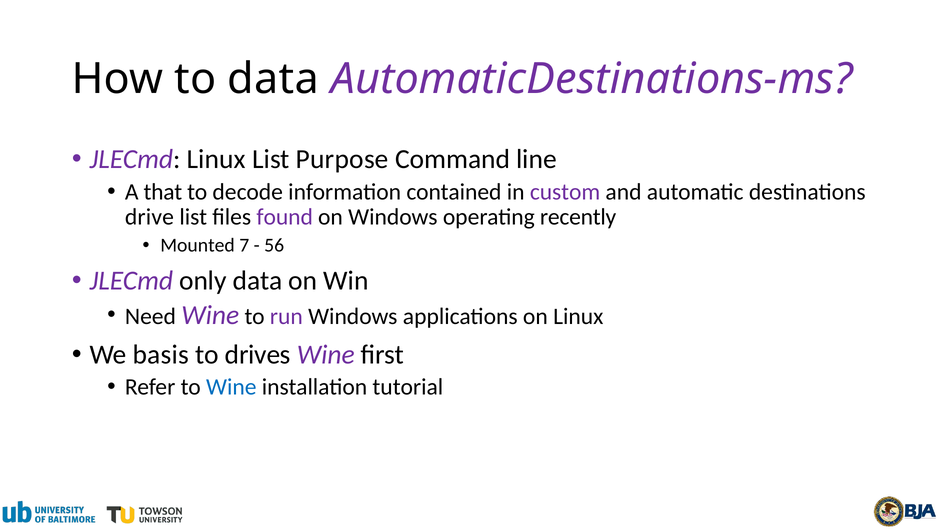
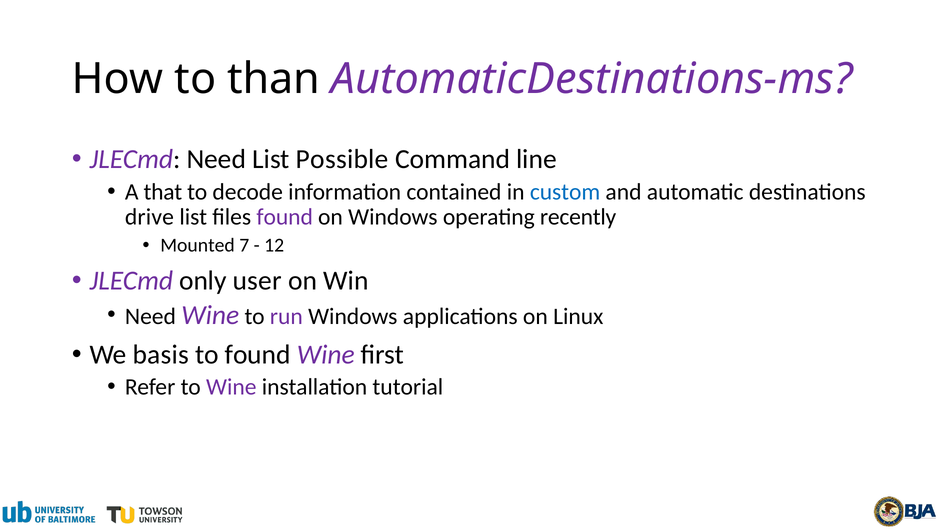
to data: data -> than (274, 79)
JLECmd Linux: Linux -> Need (216, 159)
Purpose: Purpose -> Possible (342, 159)
custom colour: purple -> blue (565, 192)
56: 56 -> 12 (274, 246)
only data: data -> user (257, 281)
to drives: drives -> found (258, 355)
Wine colour: blue -> purple (231, 387)
